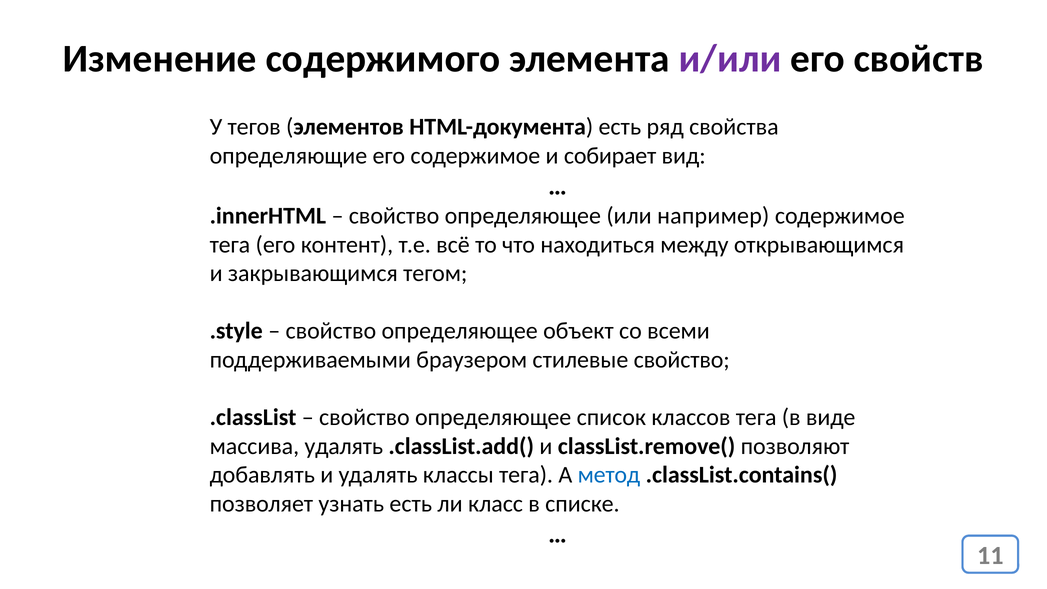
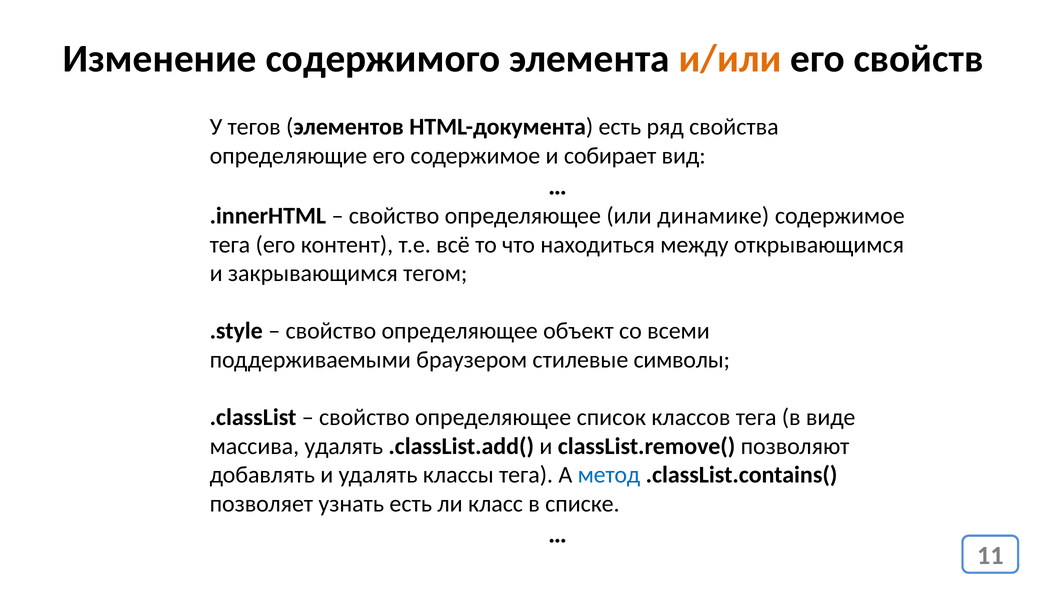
и/или colour: purple -> orange (730, 59)
например: например -> динамике (713, 216)
стилевые свойство: свойство -> символы (682, 360)
